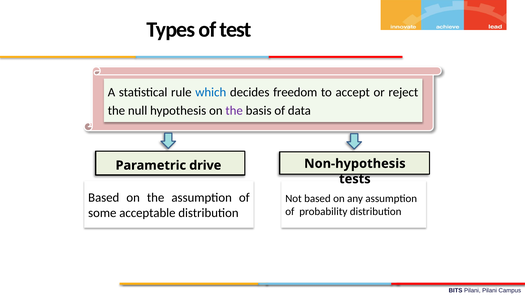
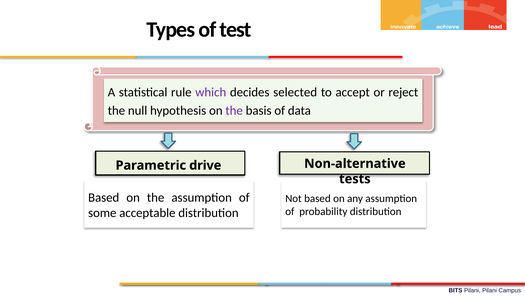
which colour: blue -> purple (211, 92)
freedom: freedom -> selected (295, 92)
Non-hypothesis: Non-hypothesis -> Non-alternative (355, 163)
